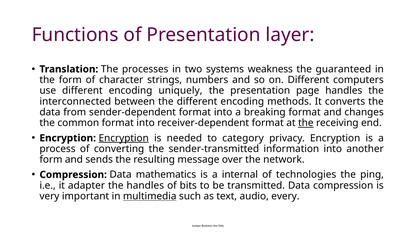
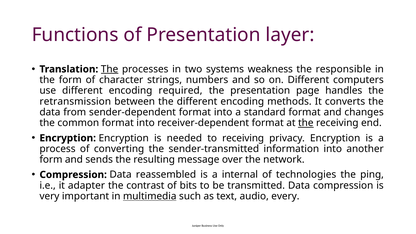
The underline: none -> present (110, 69)
guaranteed: guaranteed -> responsible (343, 69)
uniquely: uniquely -> required (181, 91)
interconnected: interconnected -> retransmission (75, 101)
breaking: breaking -> standard (265, 112)
Encryption underline: present -> none (124, 138)
to category: category -> receiving (243, 138)
mathematics: mathematics -> reassembled (166, 175)
the handles: handles -> contrast (145, 185)
